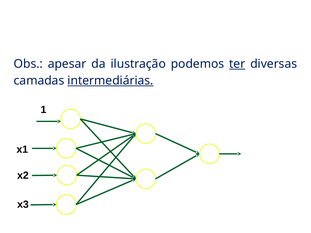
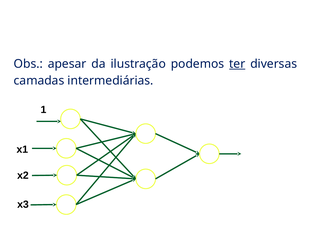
intermediárias underline: present -> none (110, 81)
